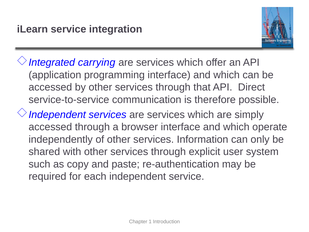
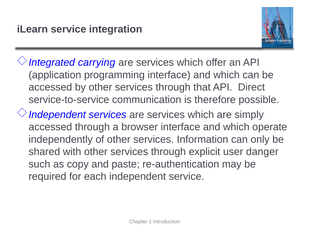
system: system -> danger (262, 152)
